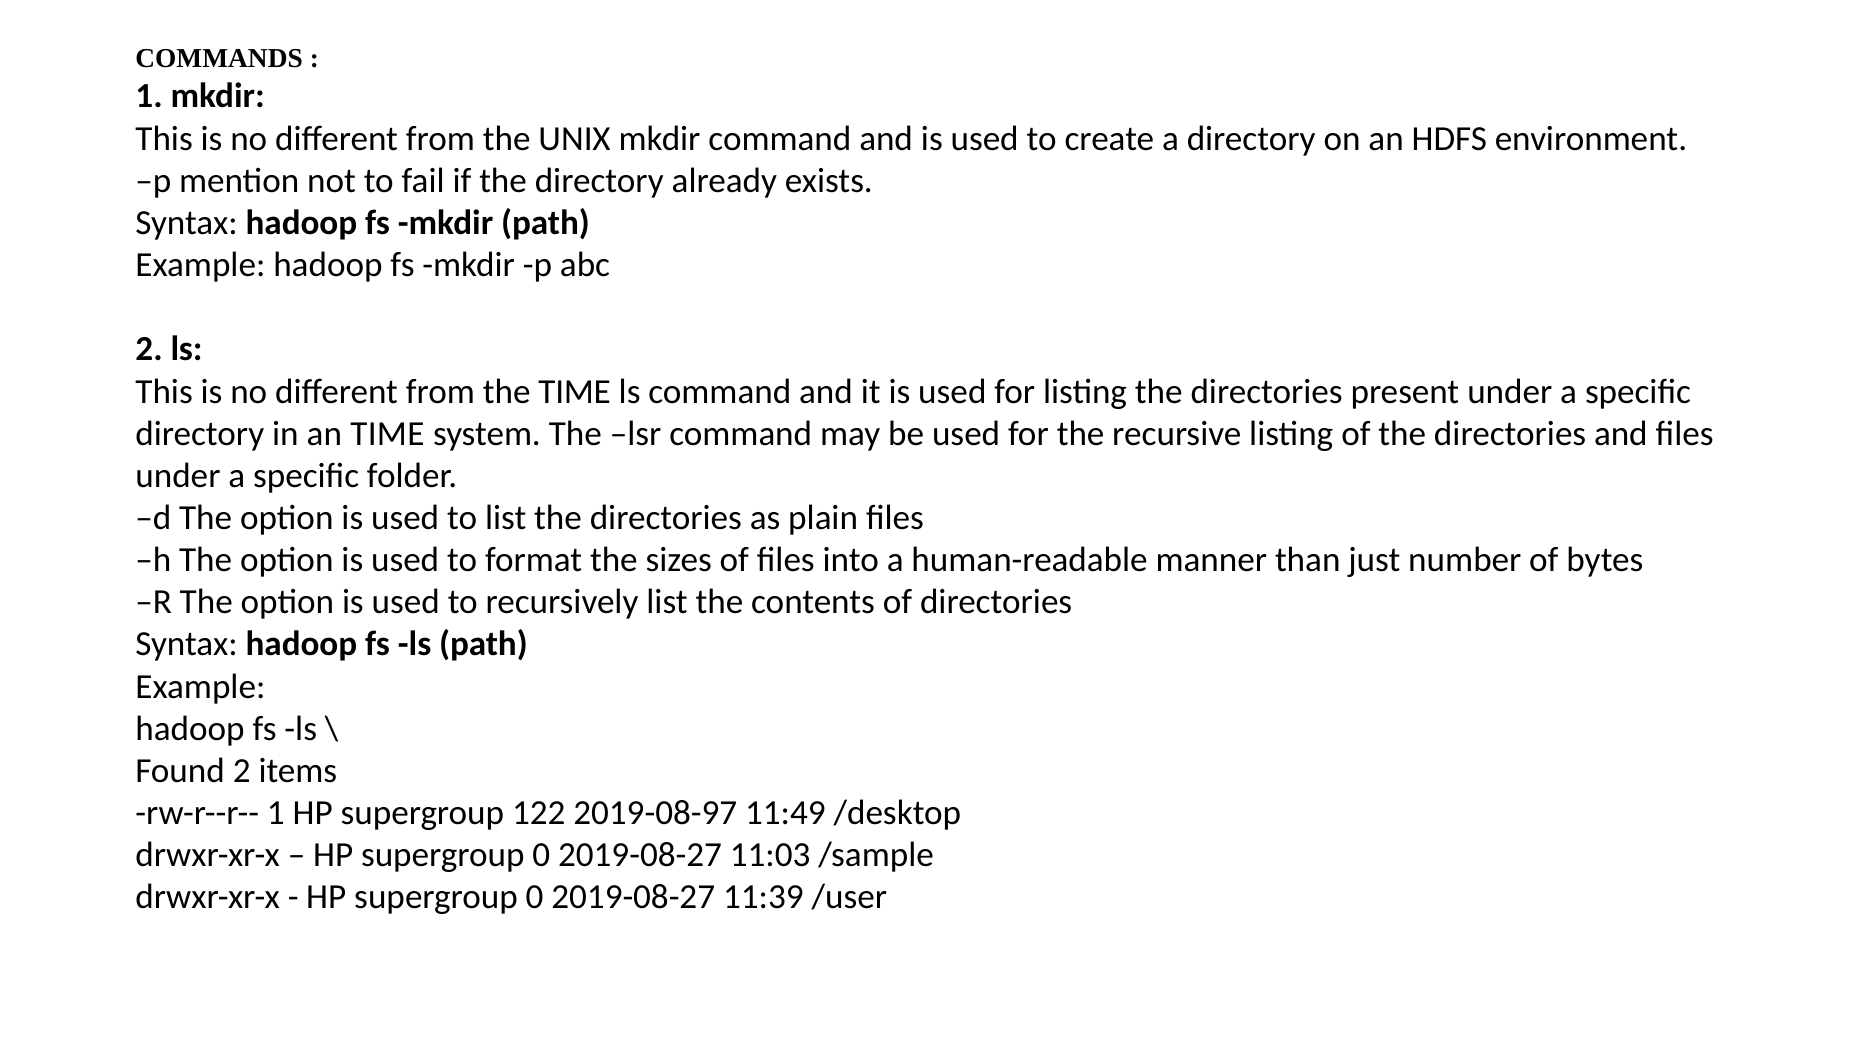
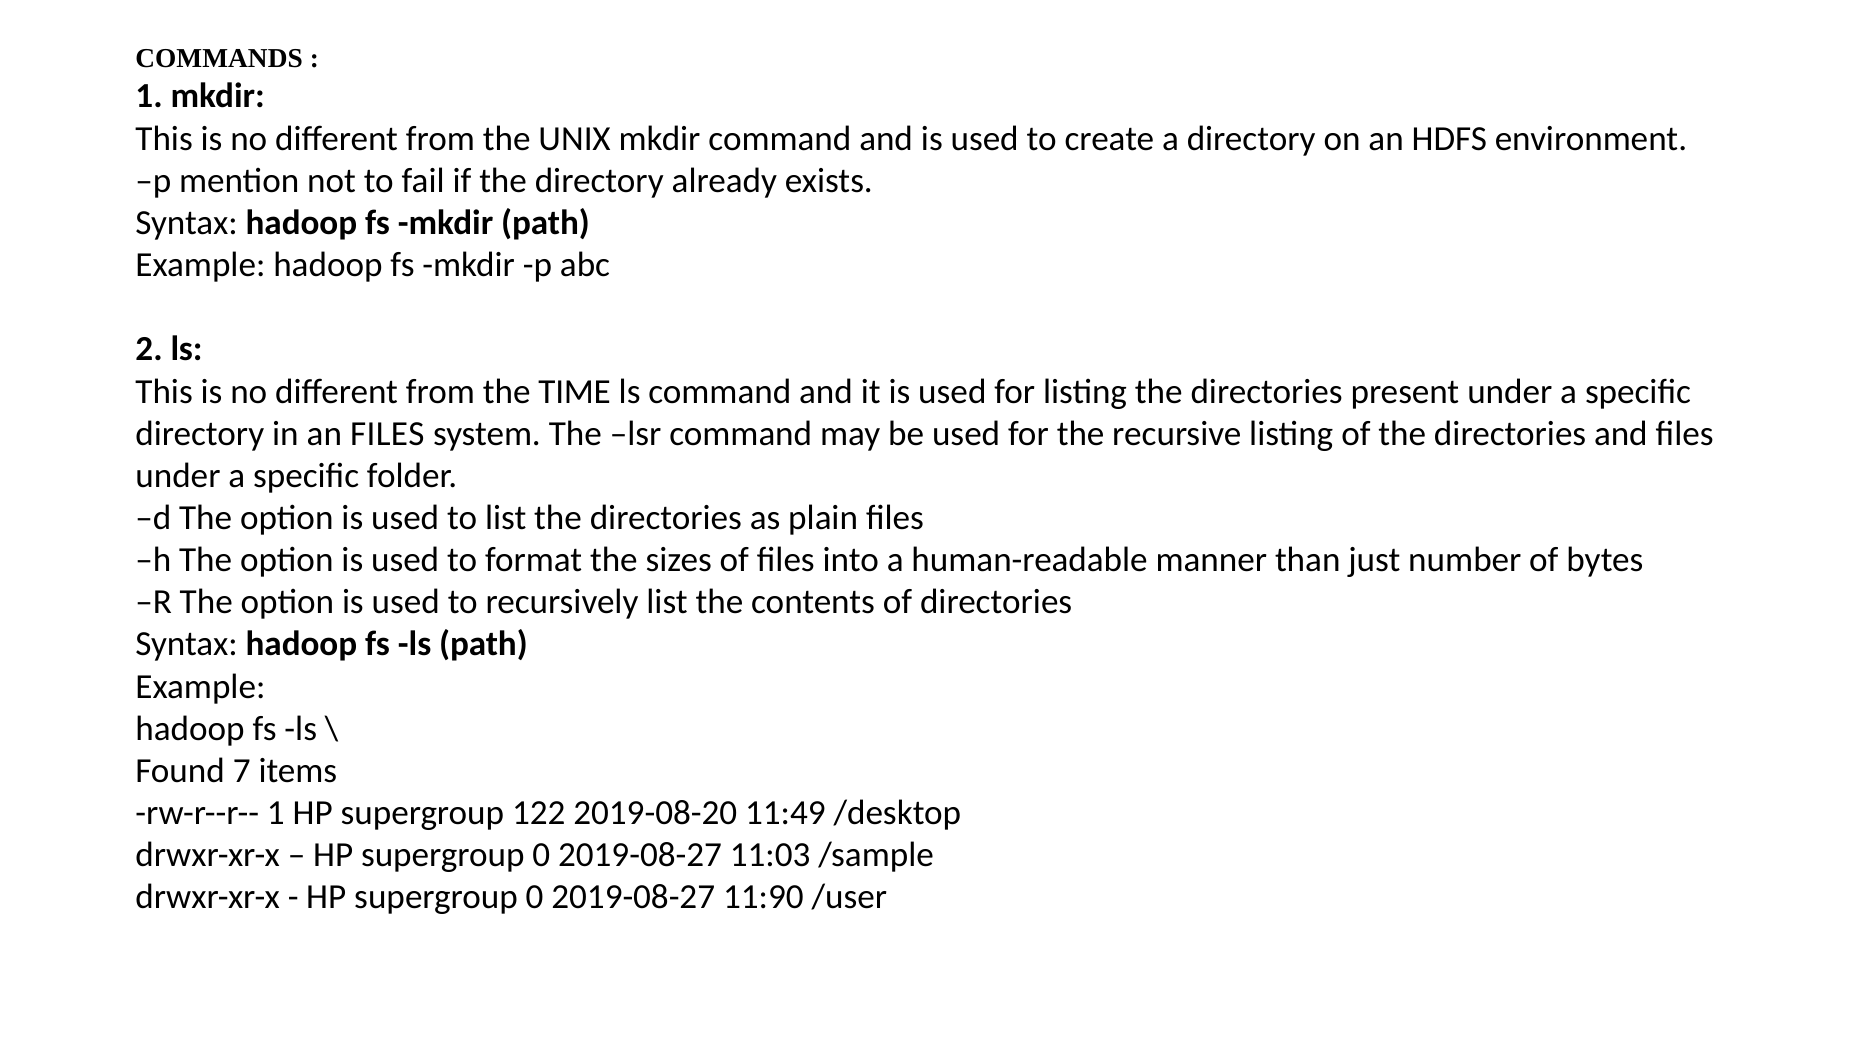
an TIME: TIME -> FILES (387, 434)
Found 2: 2 -> 7 (242, 771)
2019-08-97: 2019-08-97 -> 2019-08-20 (655, 814)
11:39: 11:39 -> 11:90 (763, 898)
